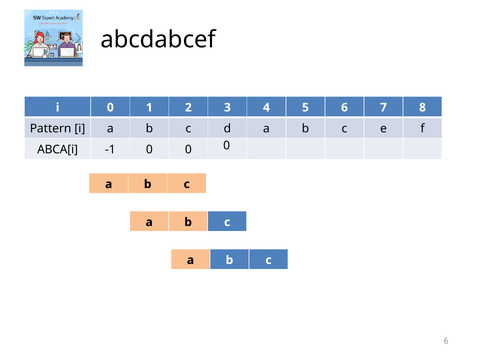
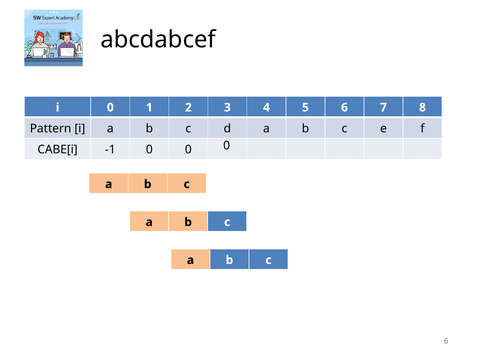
ABCA[i: ABCA[i -> CABE[i (58, 149)
